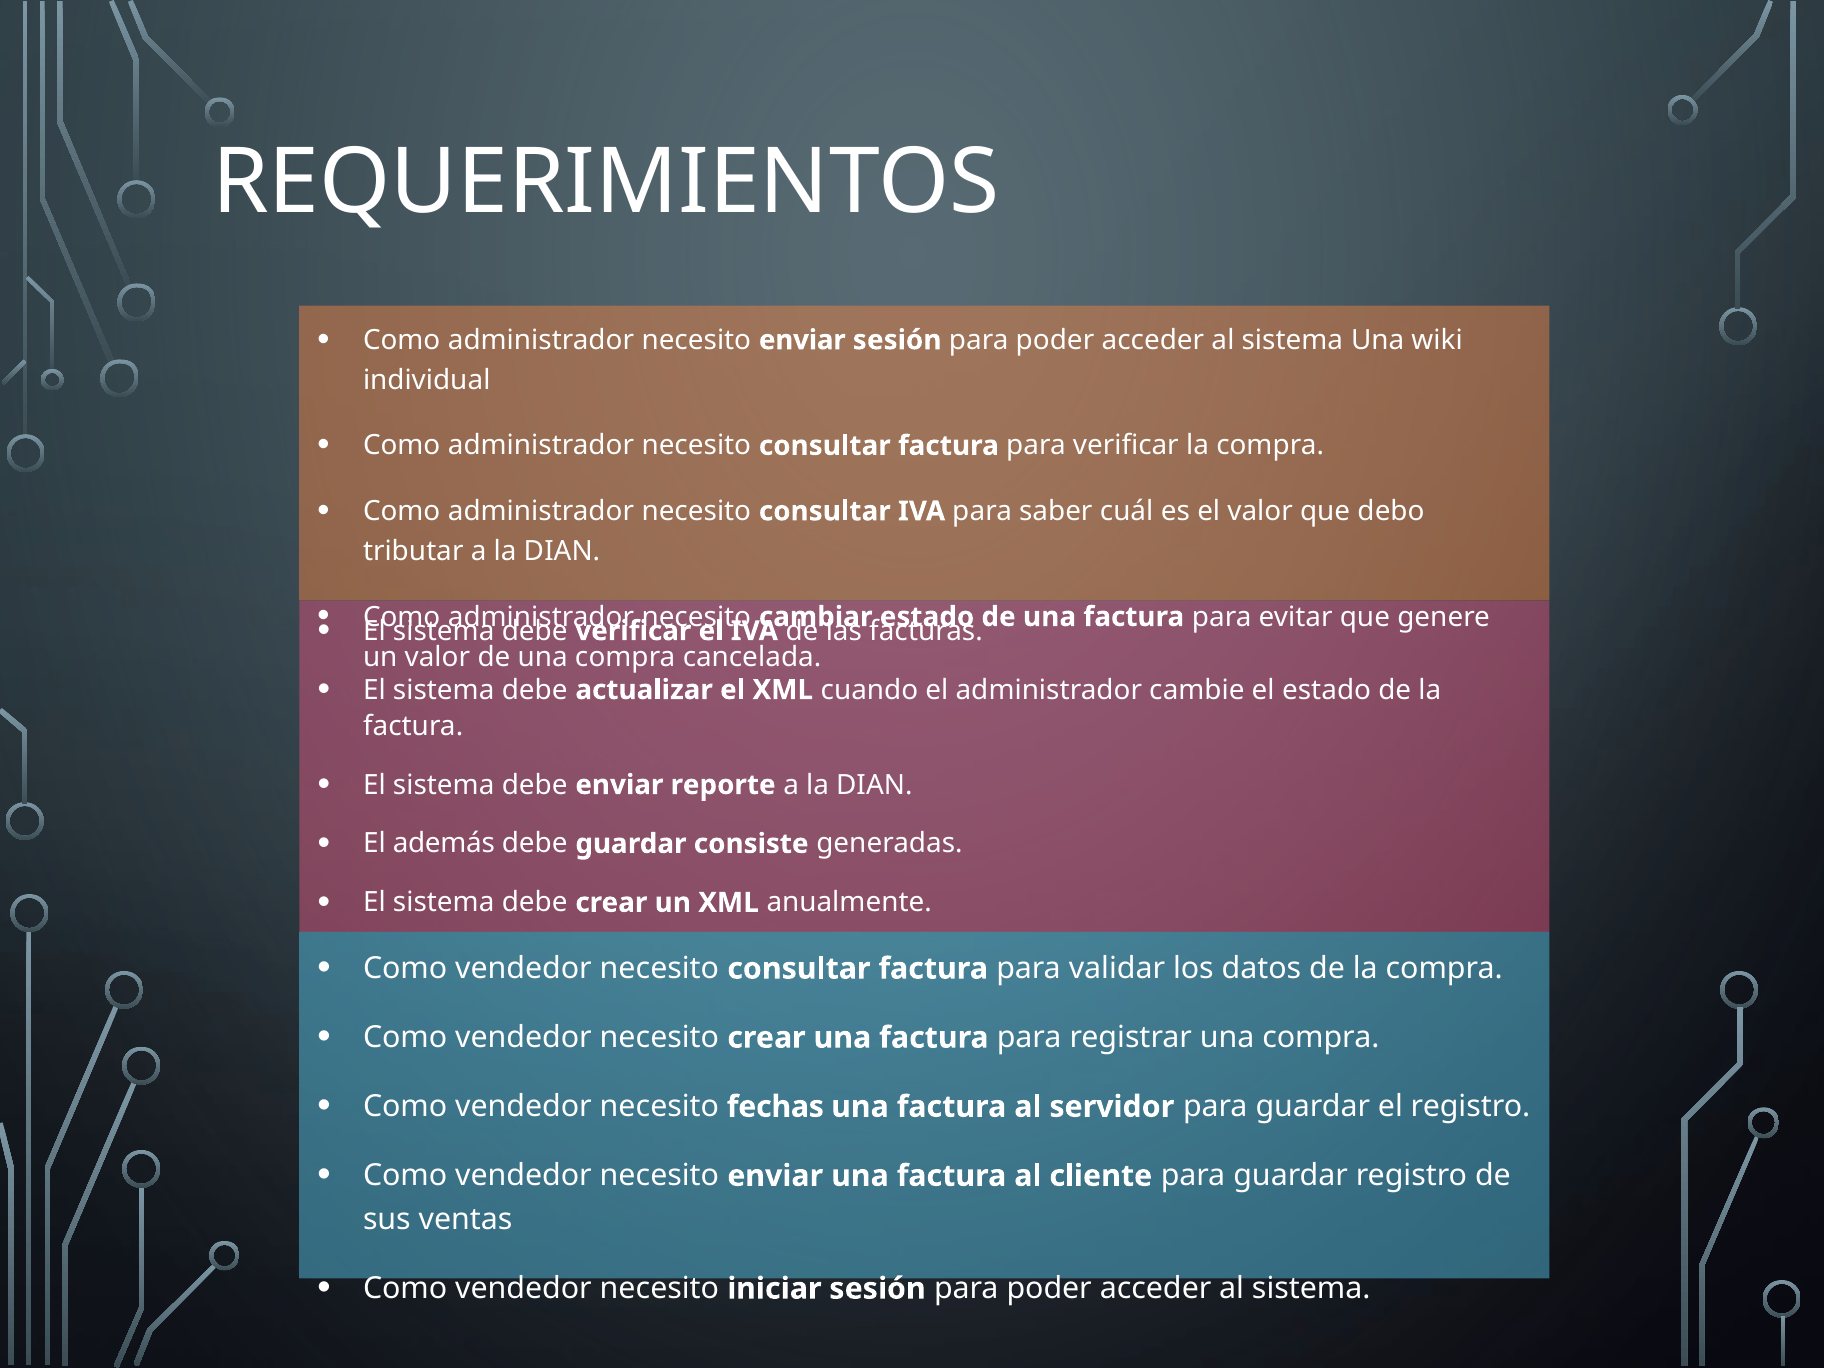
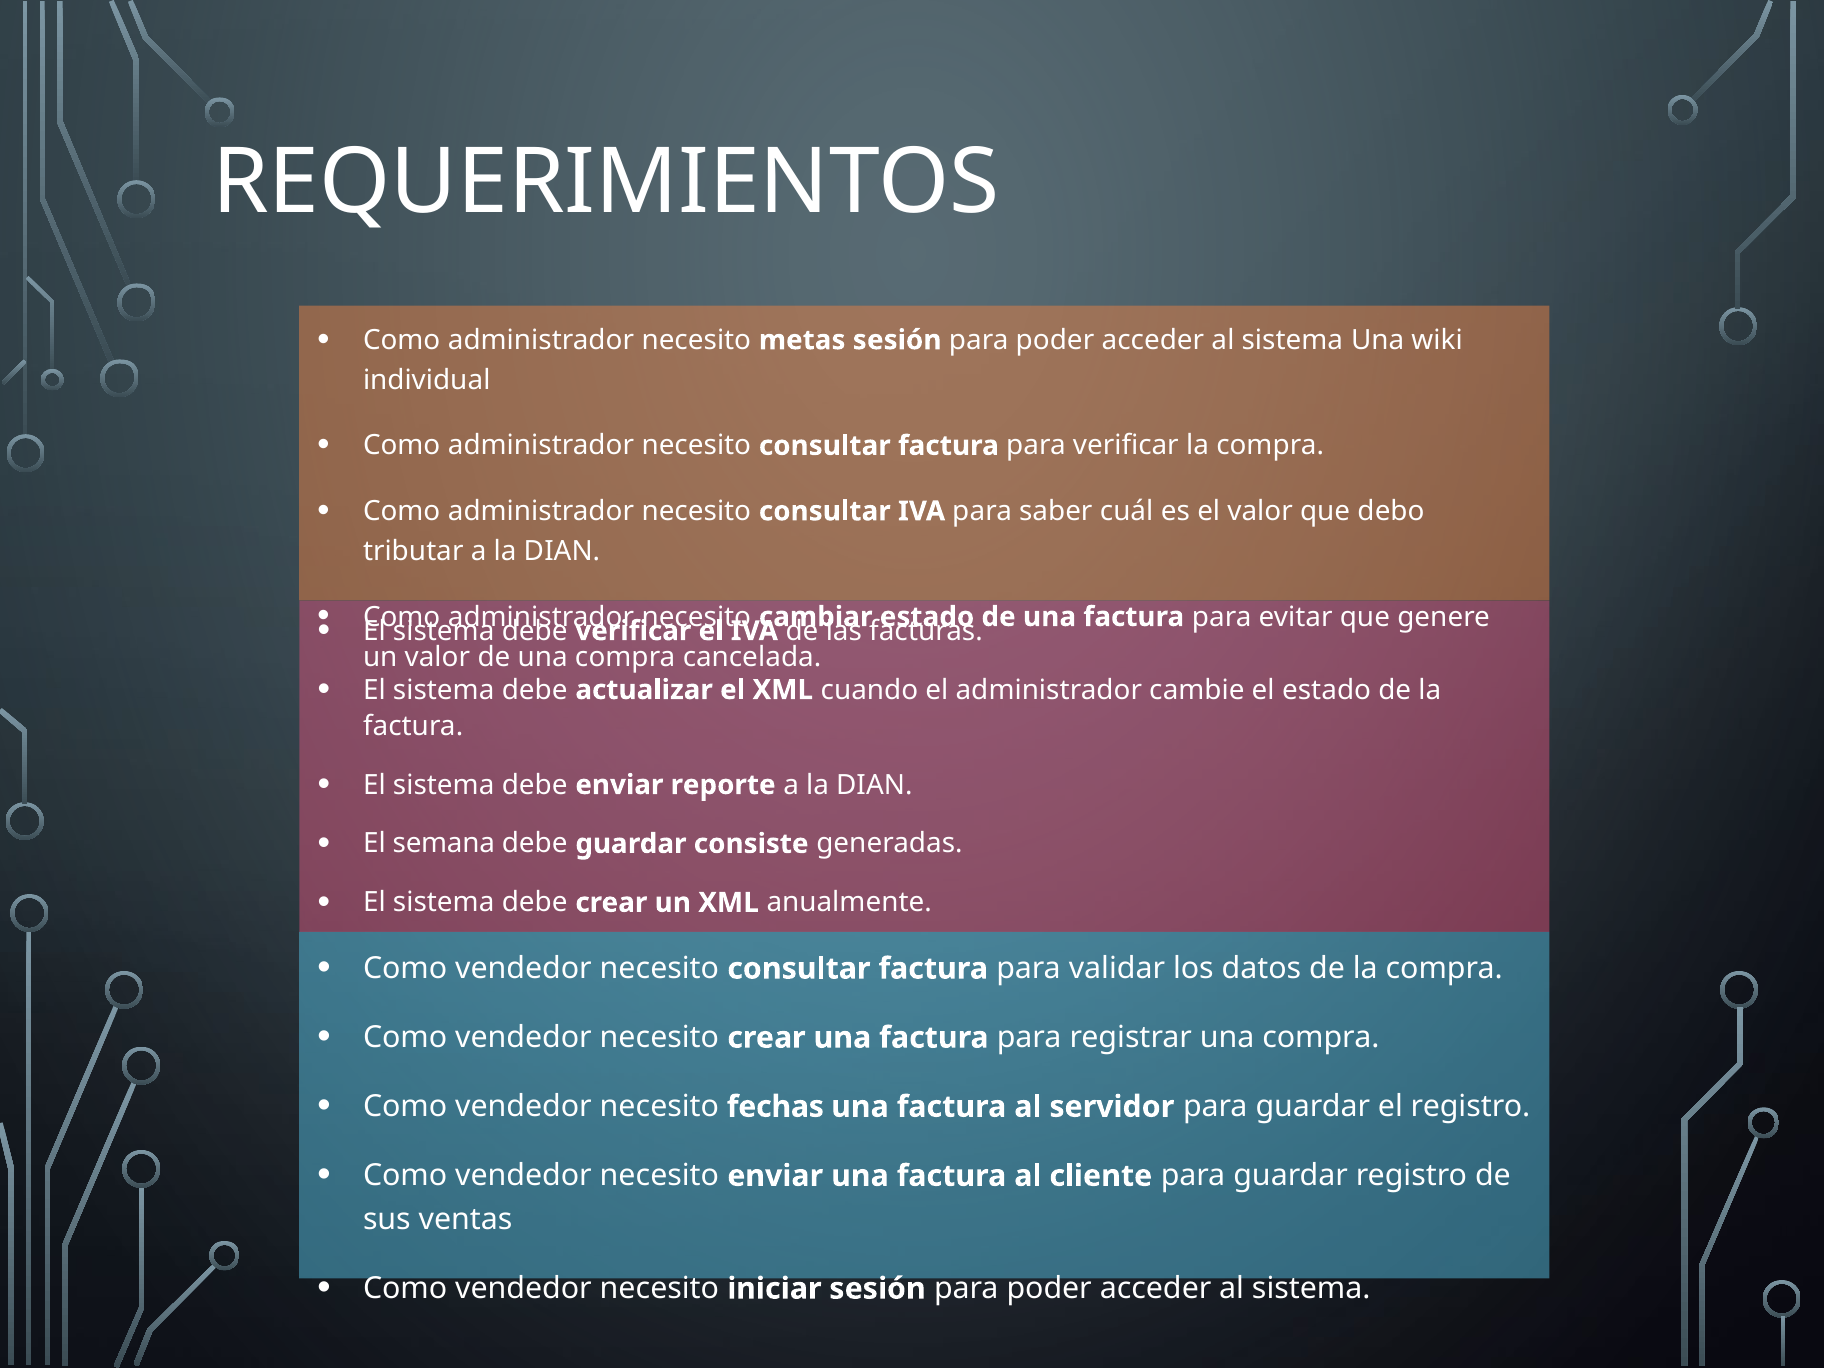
administrador necesito enviar: enviar -> metas (802, 340)
además: además -> semana (444, 844)
